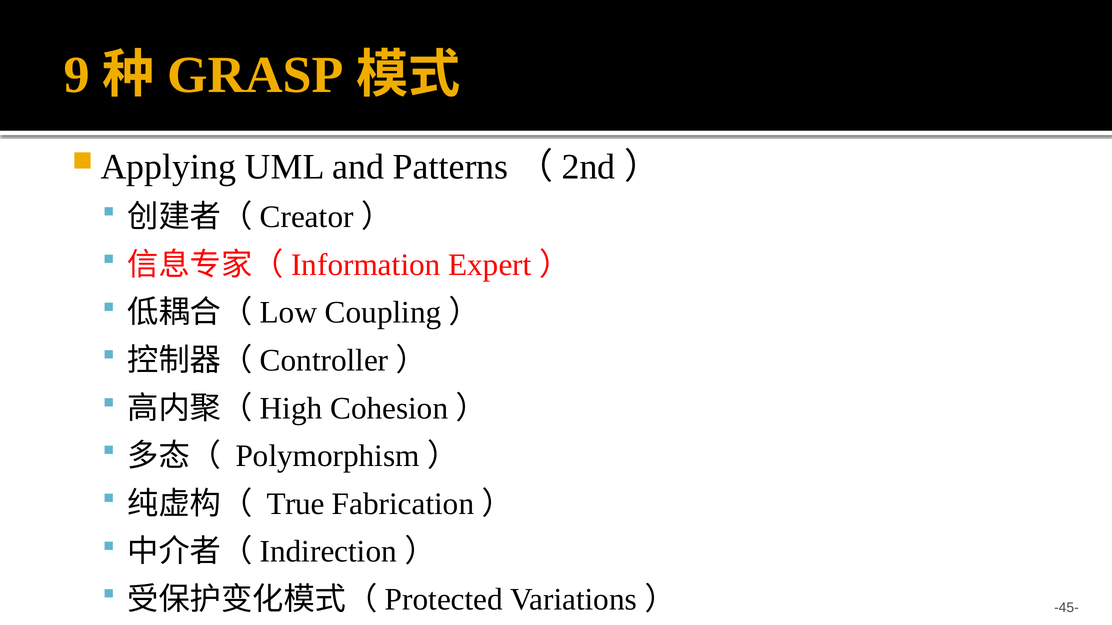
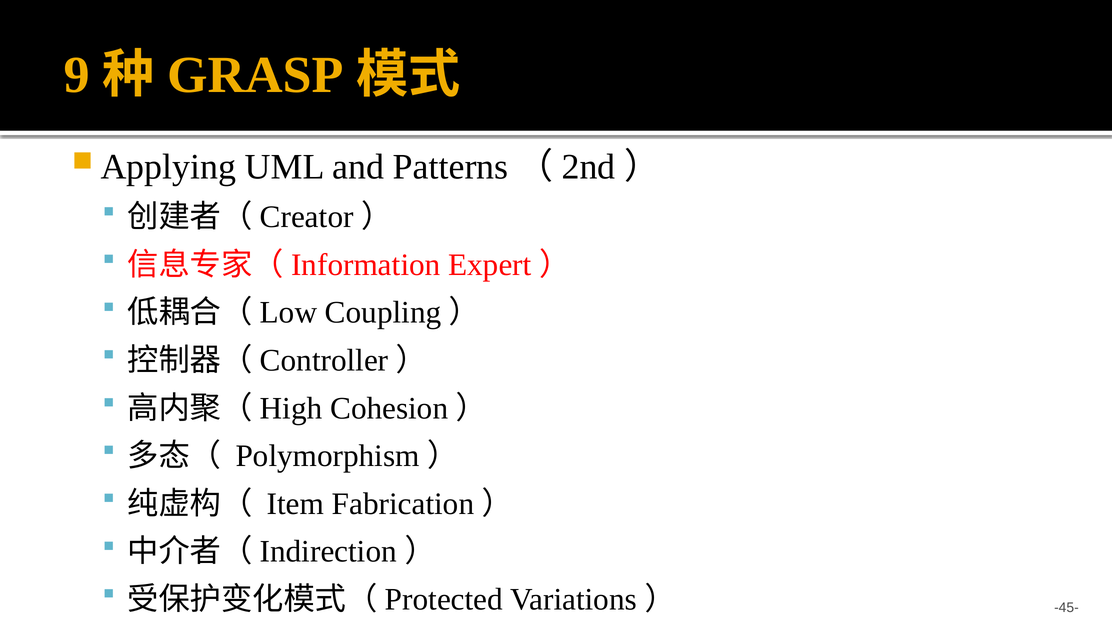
True: True -> Item (295, 504)
